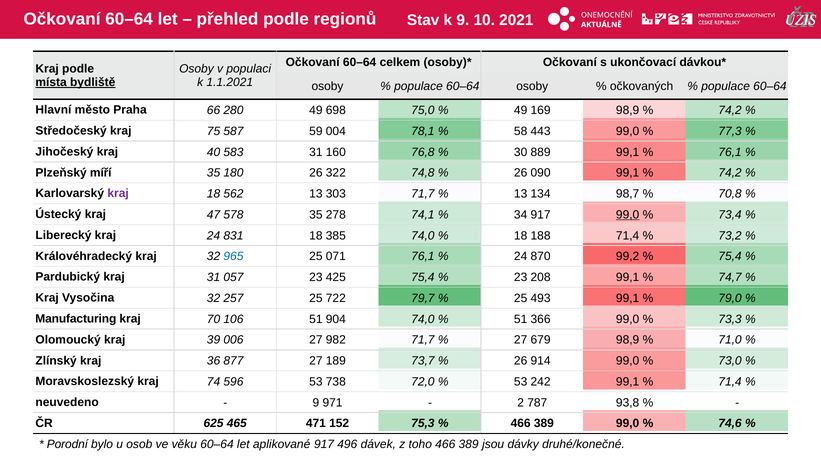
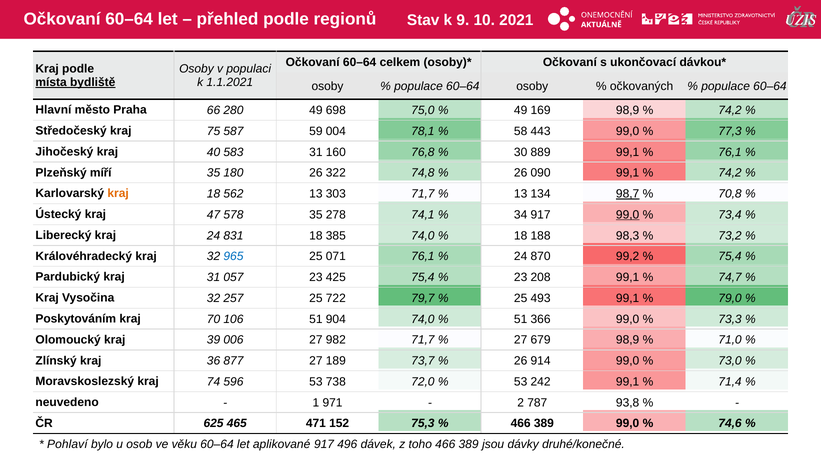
kraj colour: purple -> orange (118, 193)
98,7 underline: none -> present (628, 194)
188 71,4: 71,4 -> 98,3 (628, 235)
Manufacturing: Manufacturing -> Poskytováním (76, 319)
9: 9 -> 1 (316, 402)
Porodní: Porodní -> Pohlaví (67, 444)
